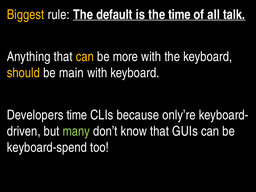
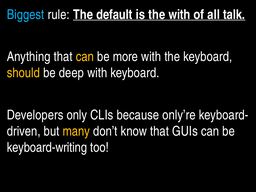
Biggest colour: yellow -> light blue (26, 15)
the time: time -> with (179, 15)
main: main -> deep (71, 73)
Developers time: time -> only (77, 115)
many colour: light green -> yellow (76, 131)
keyboard-spend: keyboard-spend -> keyboard-writing (47, 147)
